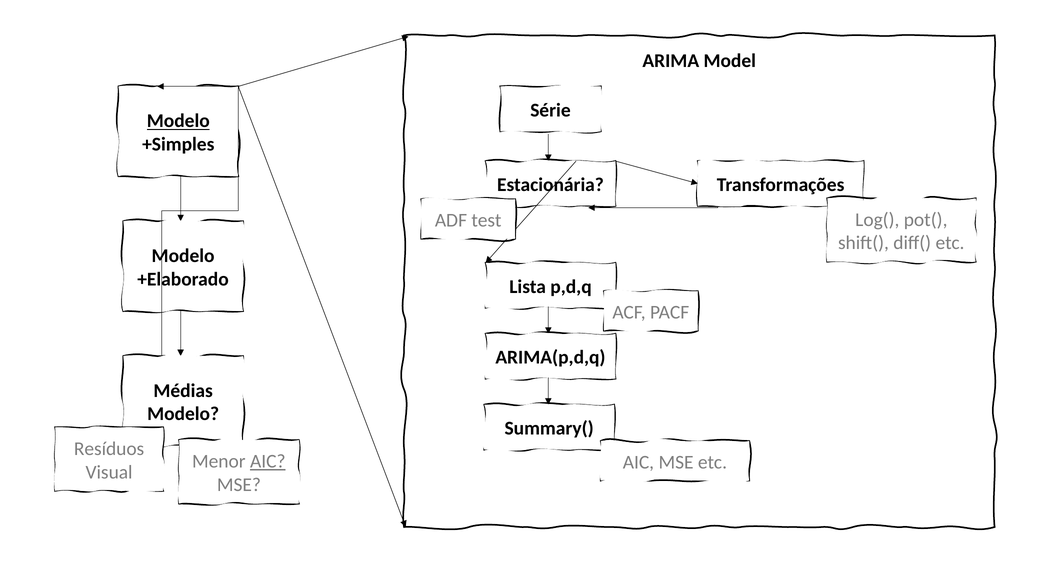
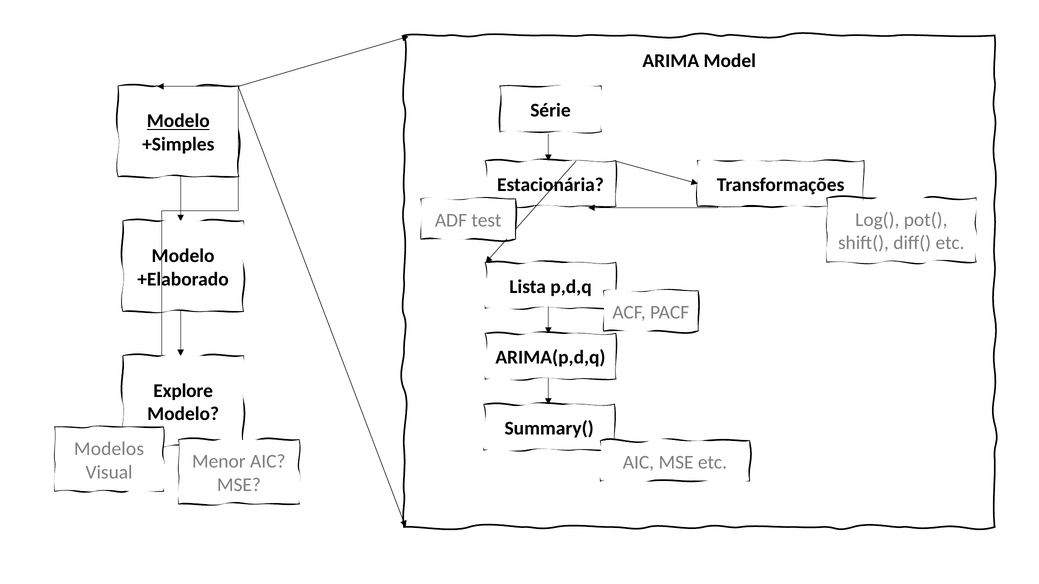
Médias: Médias -> Explore (183, 391)
Resíduos: Resíduos -> Modelos (109, 449)
AIC underline: present -> none (268, 462)
